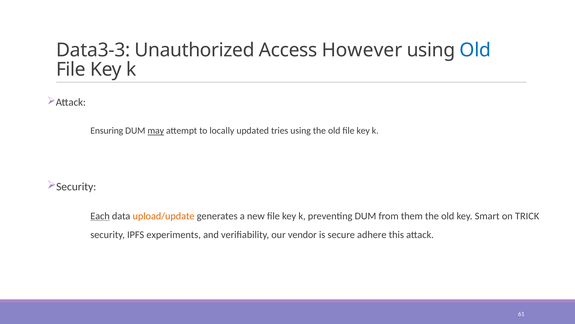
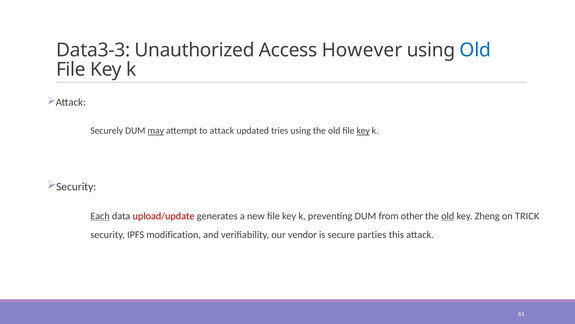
Ensuring: Ensuring -> Securely (107, 131)
to locally: locally -> attack (222, 131)
key underline: none -> present (363, 131)
upload/update colour: orange -> red (164, 216)
them: them -> other (412, 216)
old underline: none -> present (448, 216)
Smart: Smart -> Zheng (487, 216)
experiments: experiments -> modification (174, 234)
adhere: adhere -> parties (372, 234)
